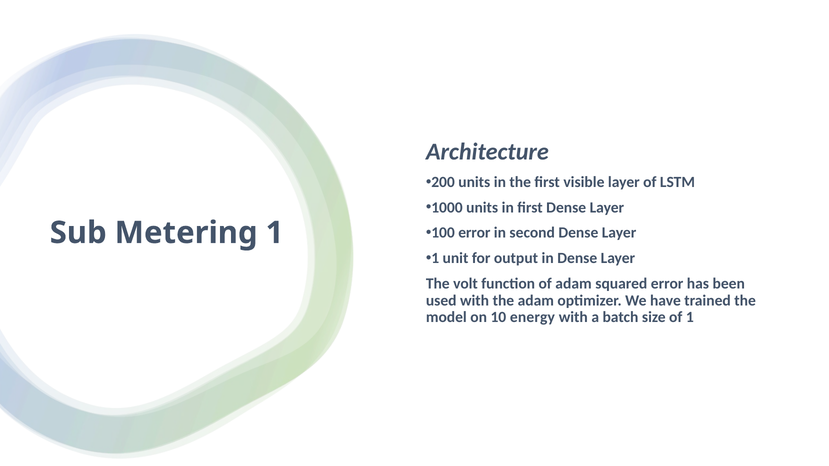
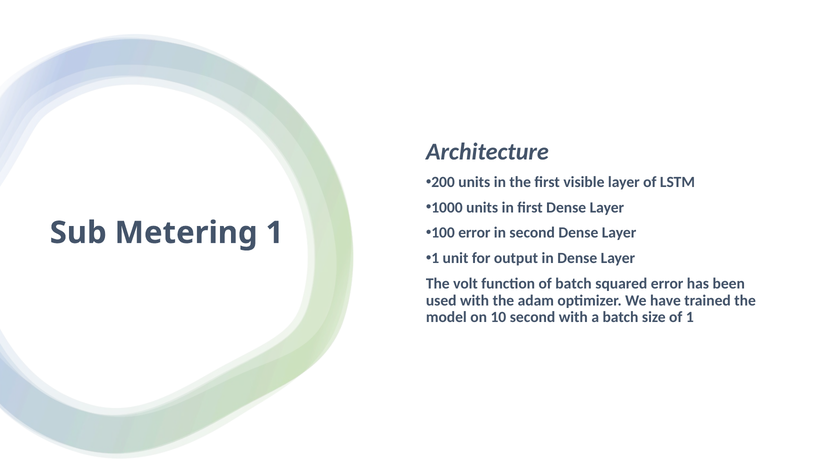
of adam: adam -> batch (574, 284)
10 energy: energy -> second (533, 317)
